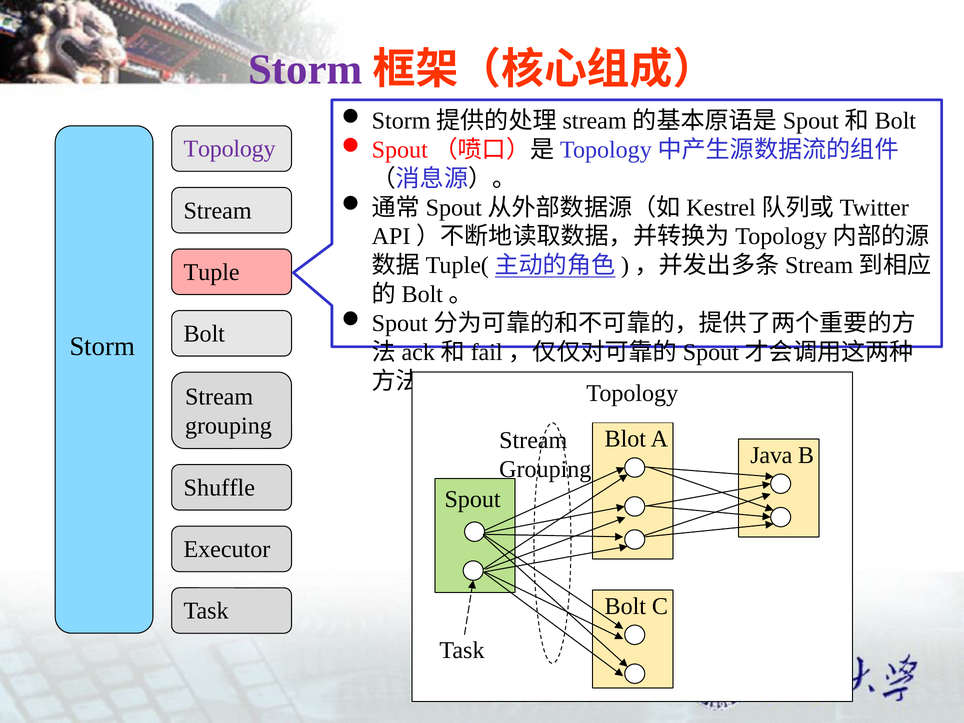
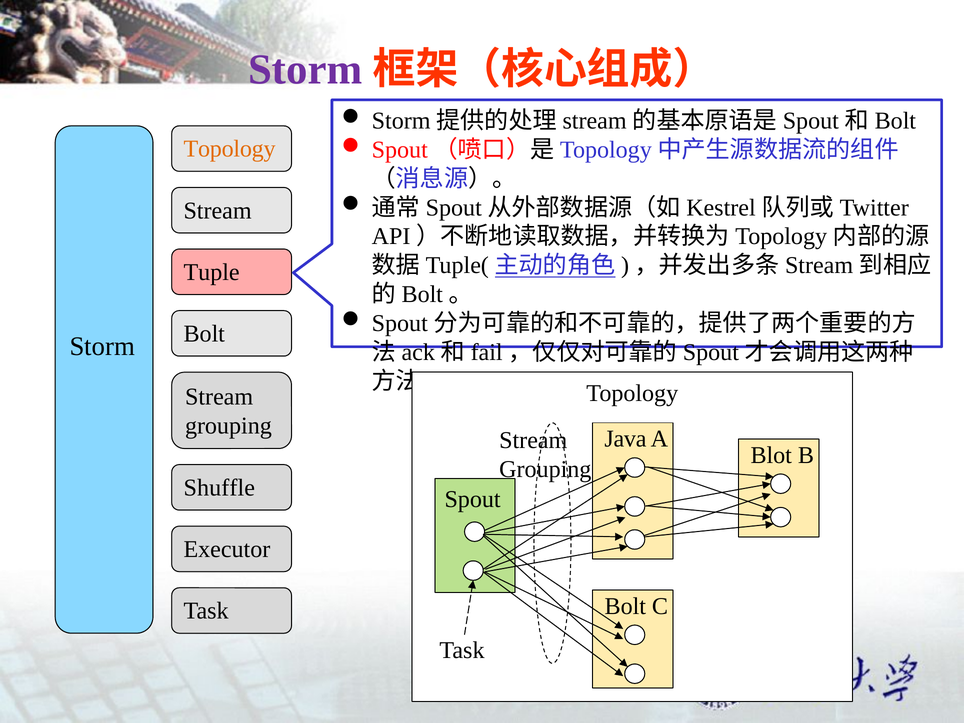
Topology colour: purple -> orange (230, 149)
Blot: Blot -> Java (625, 439)
Java: Java -> Blot (771, 455)
